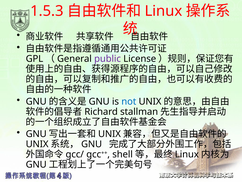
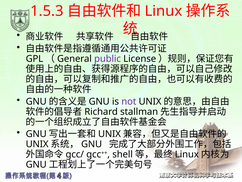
not colour: blue -> purple (129, 101)
